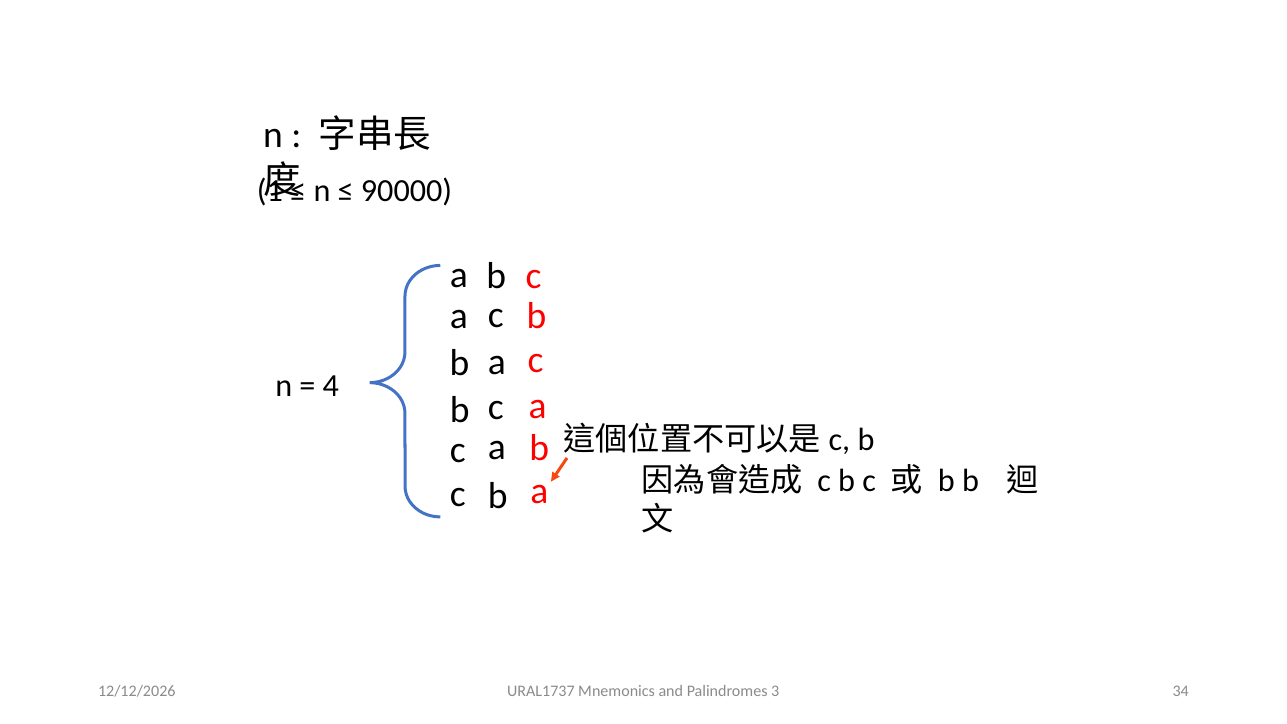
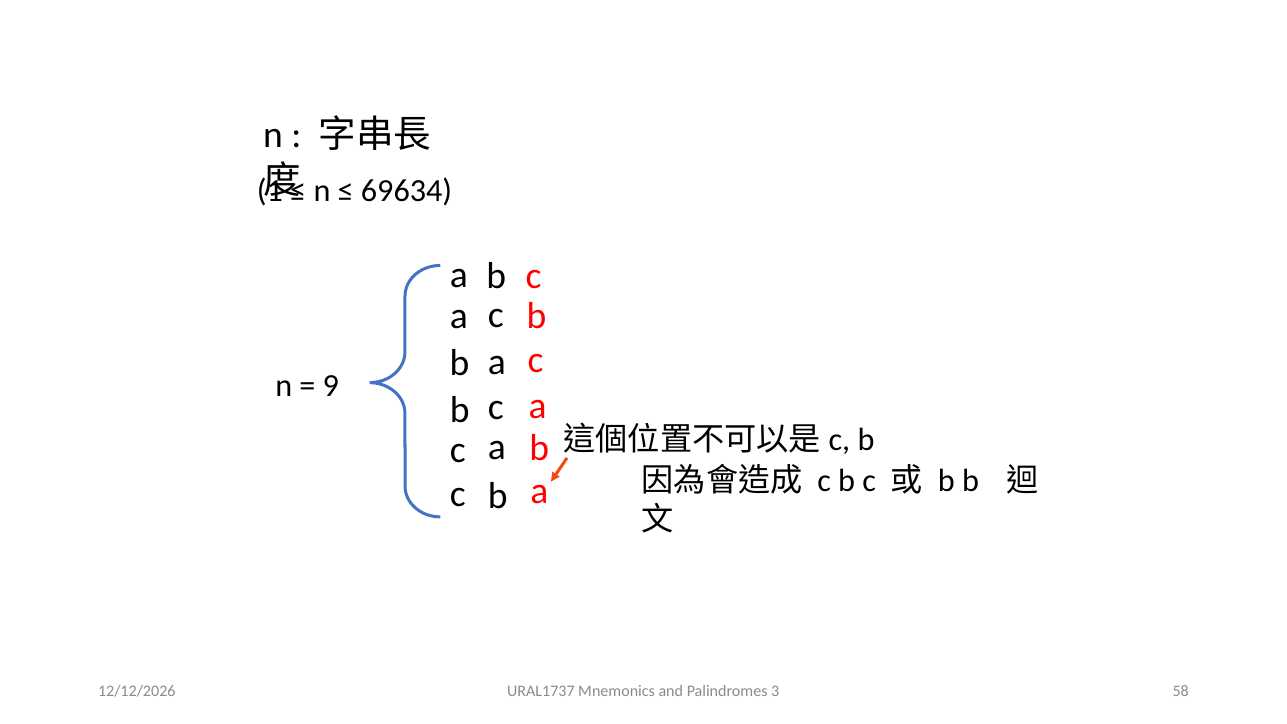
90000: 90000 -> 69634 (407, 191)
4: 4 -> 9 (331, 386)
34: 34 -> 58 (1181, 691)
